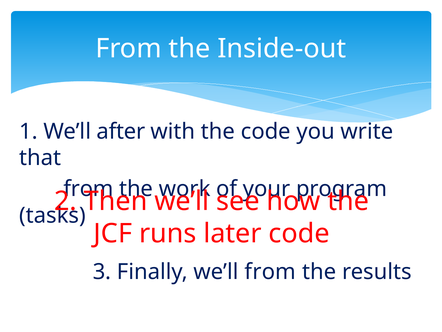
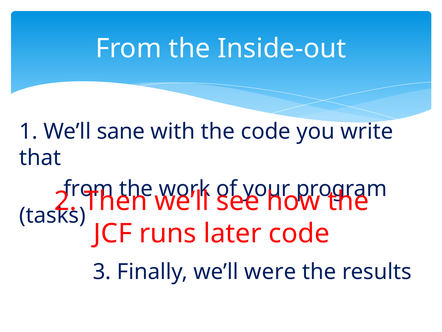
after: after -> sane (121, 131)
we’ll from: from -> were (270, 272)
